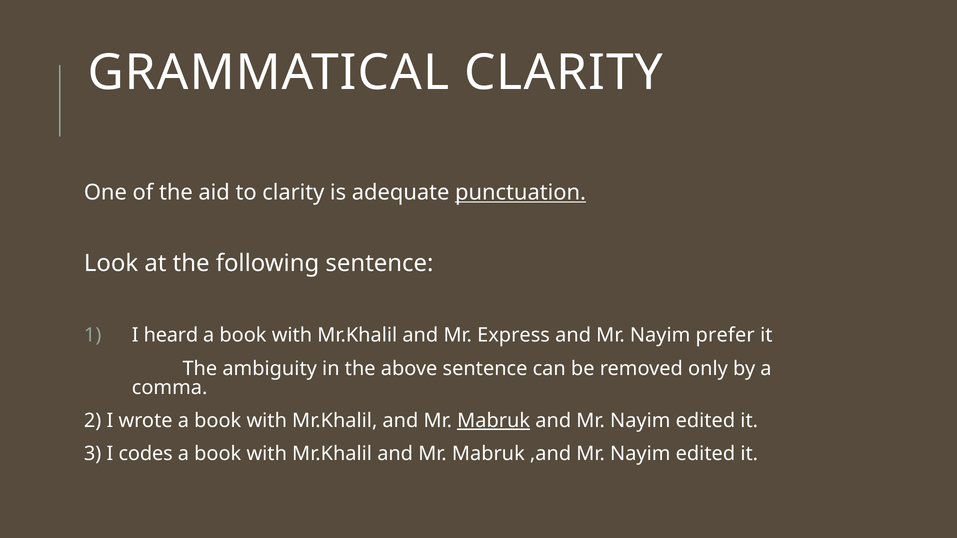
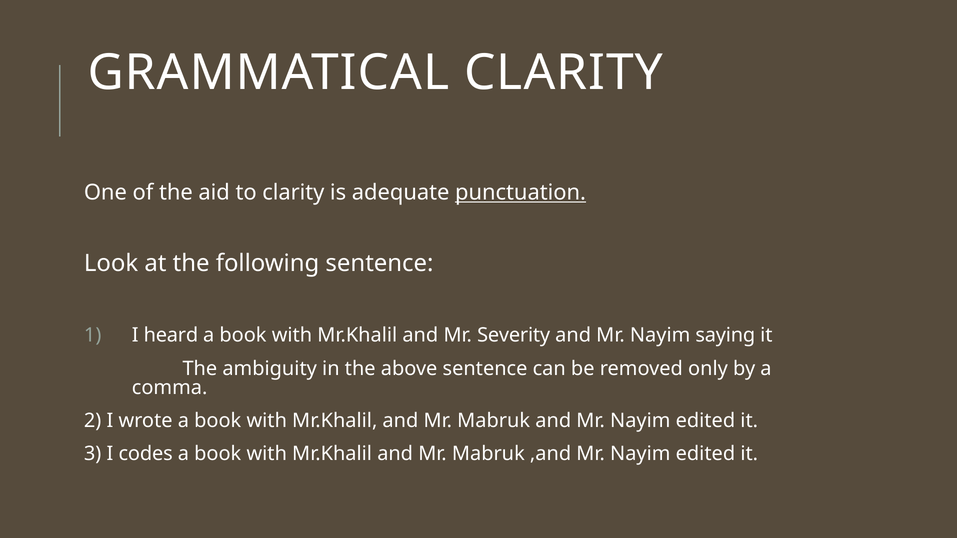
Express: Express -> Severity (514, 336)
prefer: prefer -> saying (725, 336)
Mabruk underline: present -> none (494, 421)
